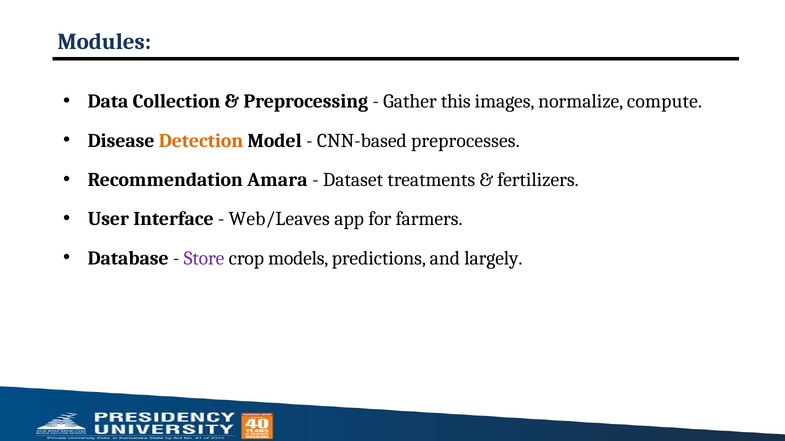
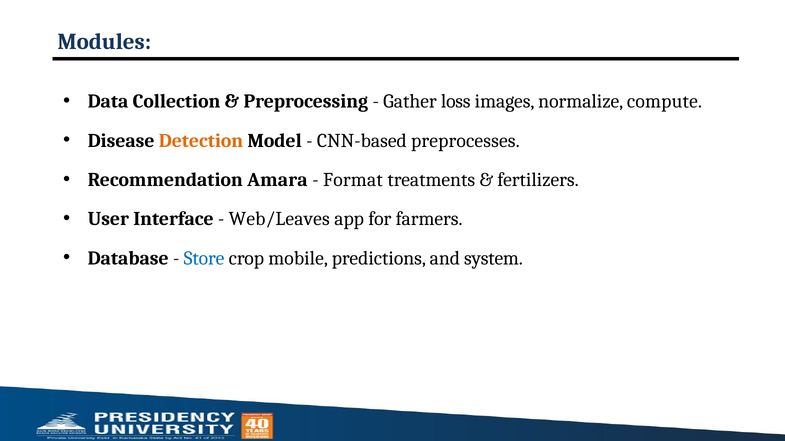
this: this -> loss (456, 101)
Dataset: Dataset -> Format (353, 180)
Store colour: purple -> blue (204, 258)
models: models -> mobile (298, 258)
largely: largely -> system (493, 258)
